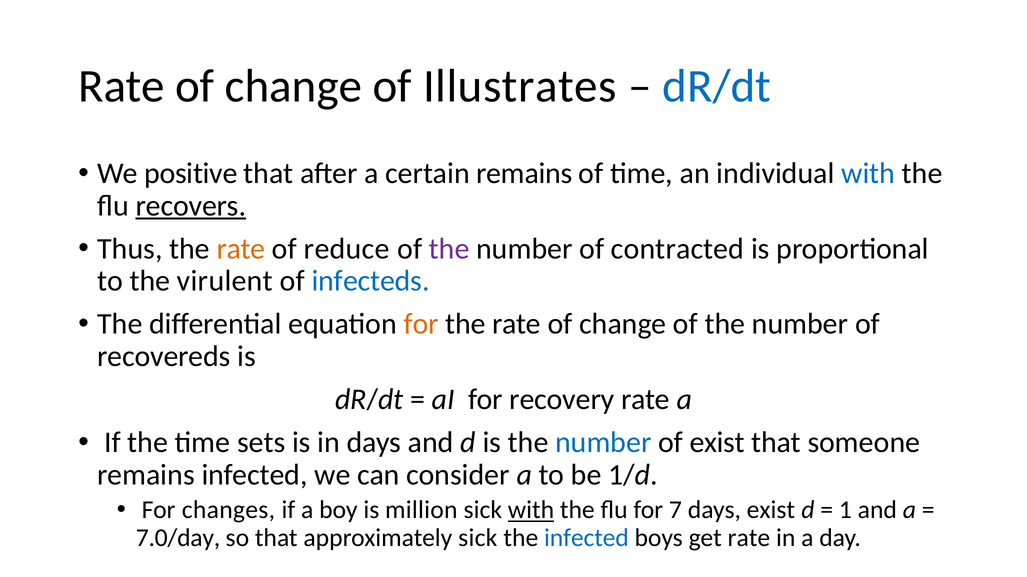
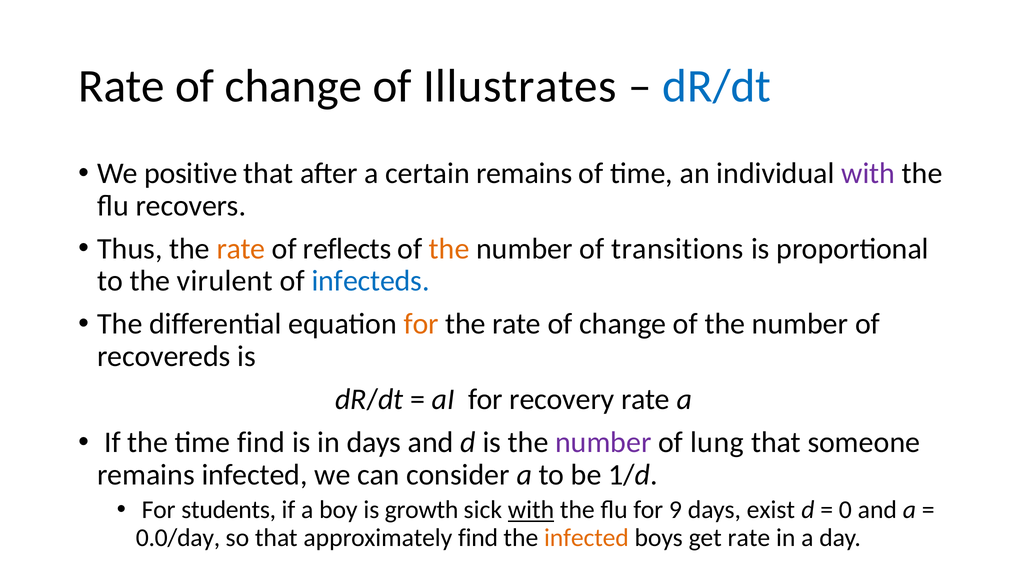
with colour: blue -> purple (868, 174)
recovers underline: present -> none (191, 206)
reduce: reduce -> reflects (347, 249)
the colour: purple -> orange (449, 249)
contracted: contracted -> transitions (677, 249)
time sets: sets -> find (261, 443)
number colour: blue -> purple (603, 443)
of exist: exist -> lung (717, 443)
changes: changes -> students (229, 511)
million: million -> growth (422, 511)
7: 7 -> 9 (675, 511)
1: 1 -> 0 (845, 511)
7.0/day: 7.0/day -> 0.0/day (178, 538)
approximately sick: sick -> find (478, 538)
infected colour: blue -> orange (586, 538)
